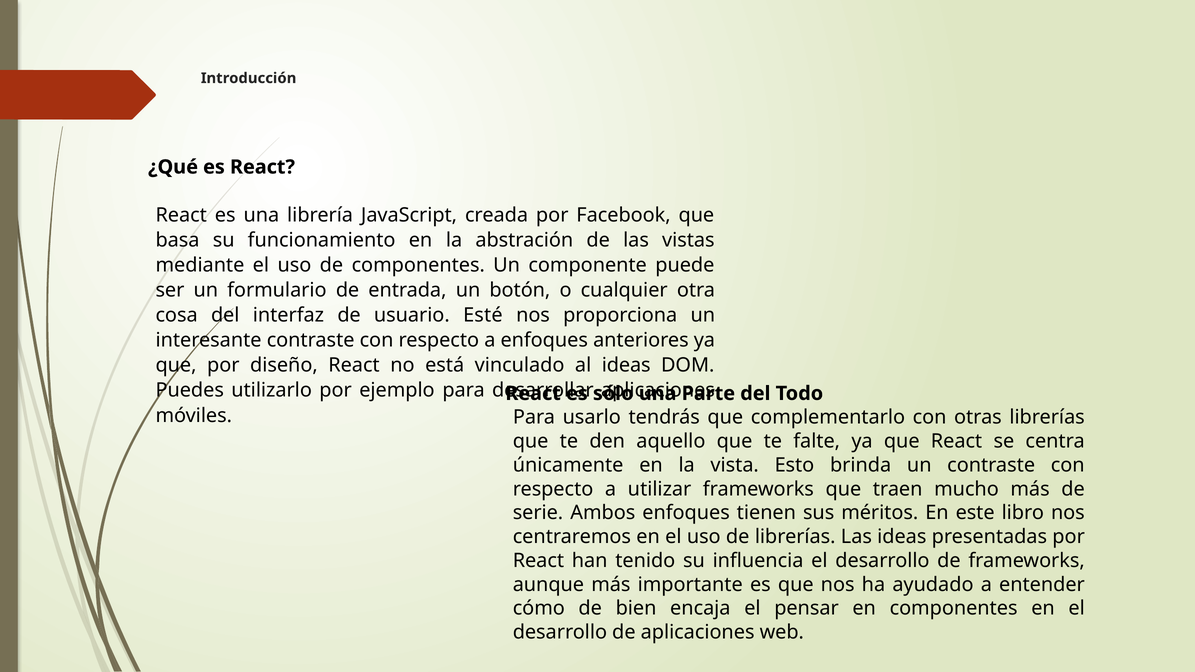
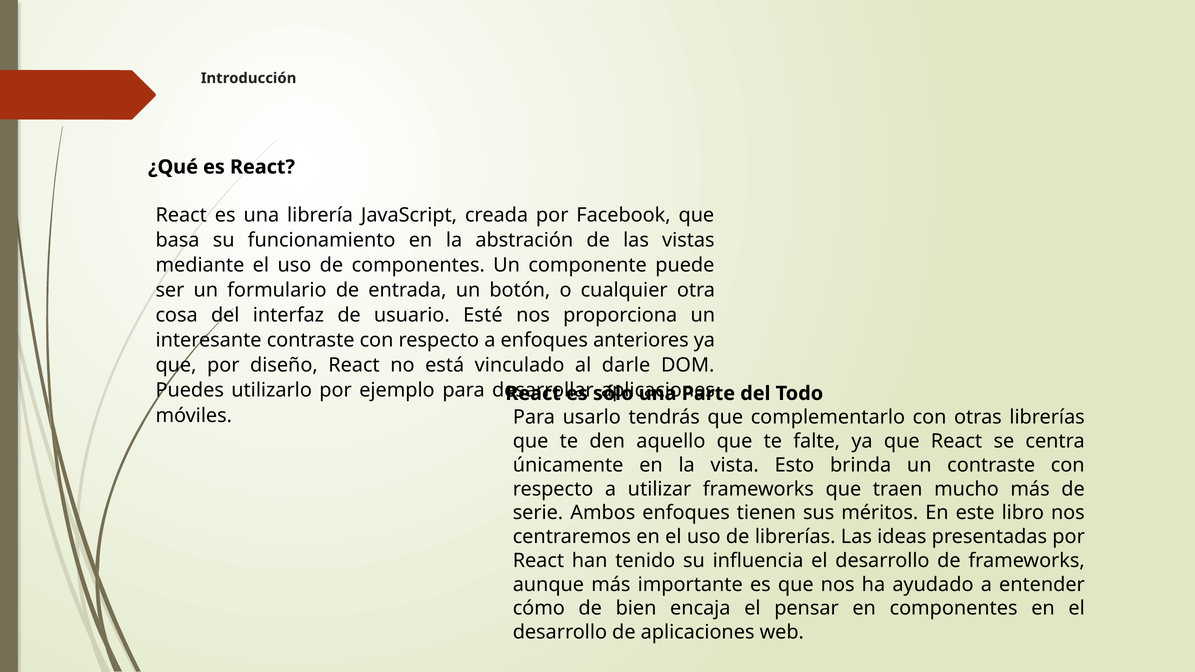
al ideas: ideas -> darle (626, 365)
